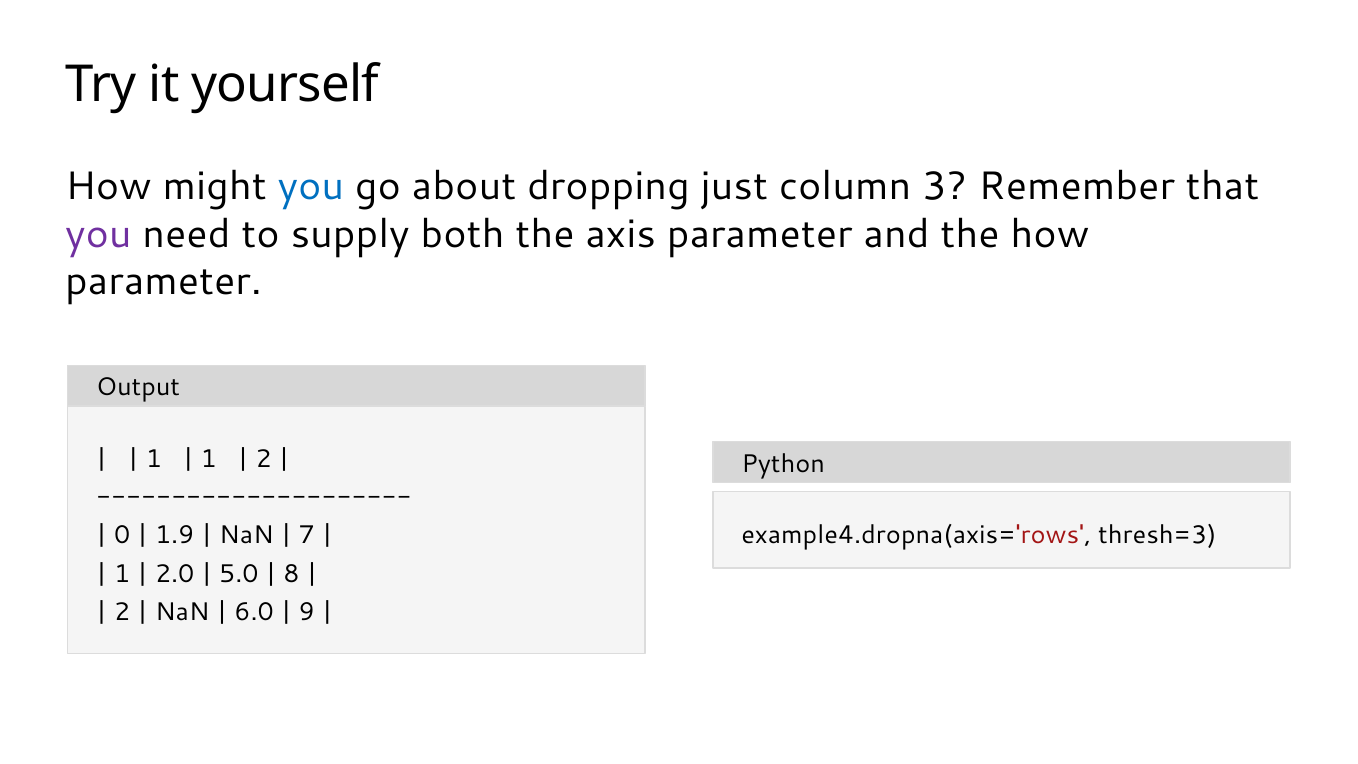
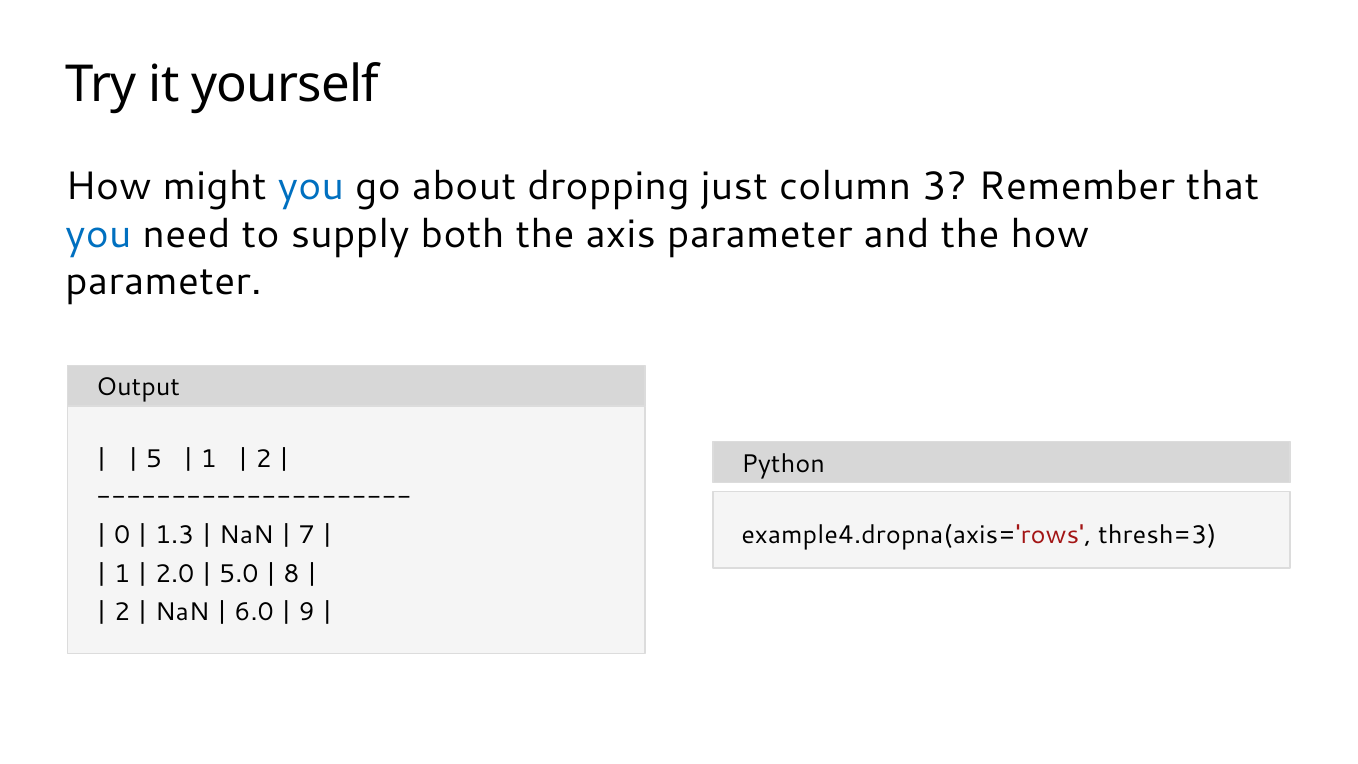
you colour: purple -> blue (98, 234)
1: 1 -> 5 (154, 459)
1.9: 1.9 -> 1.3 (175, 535)
